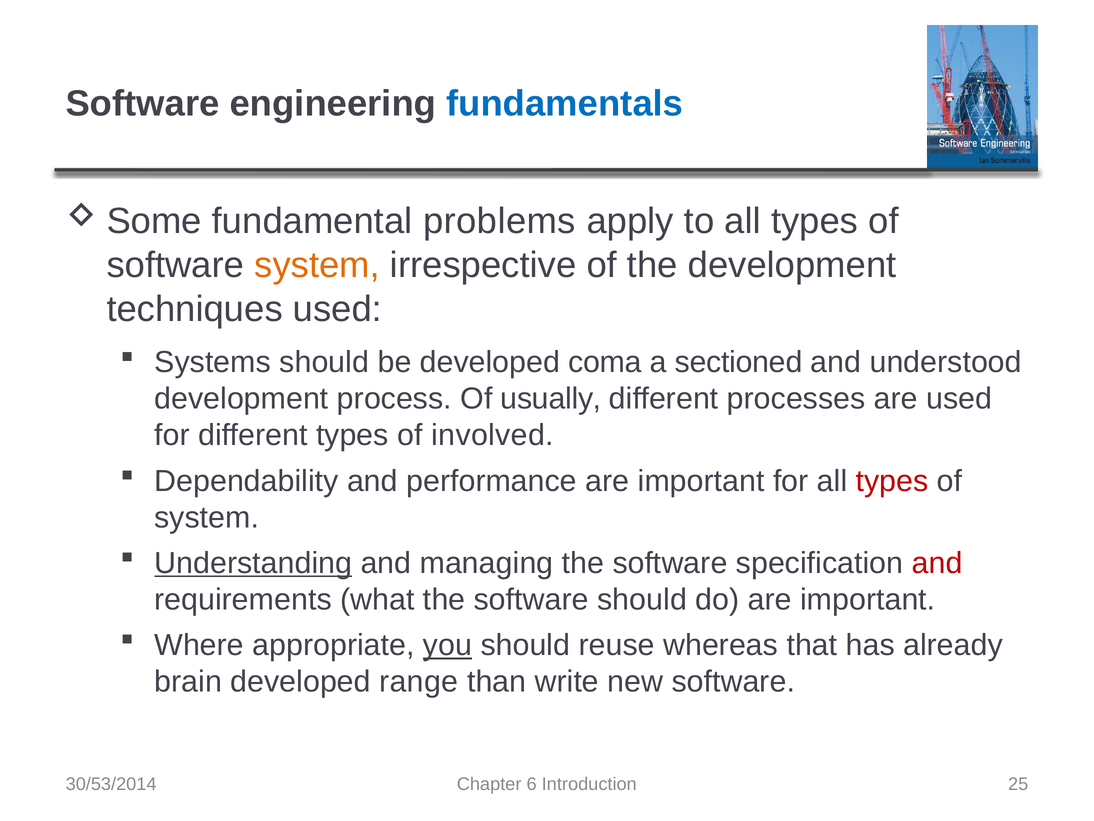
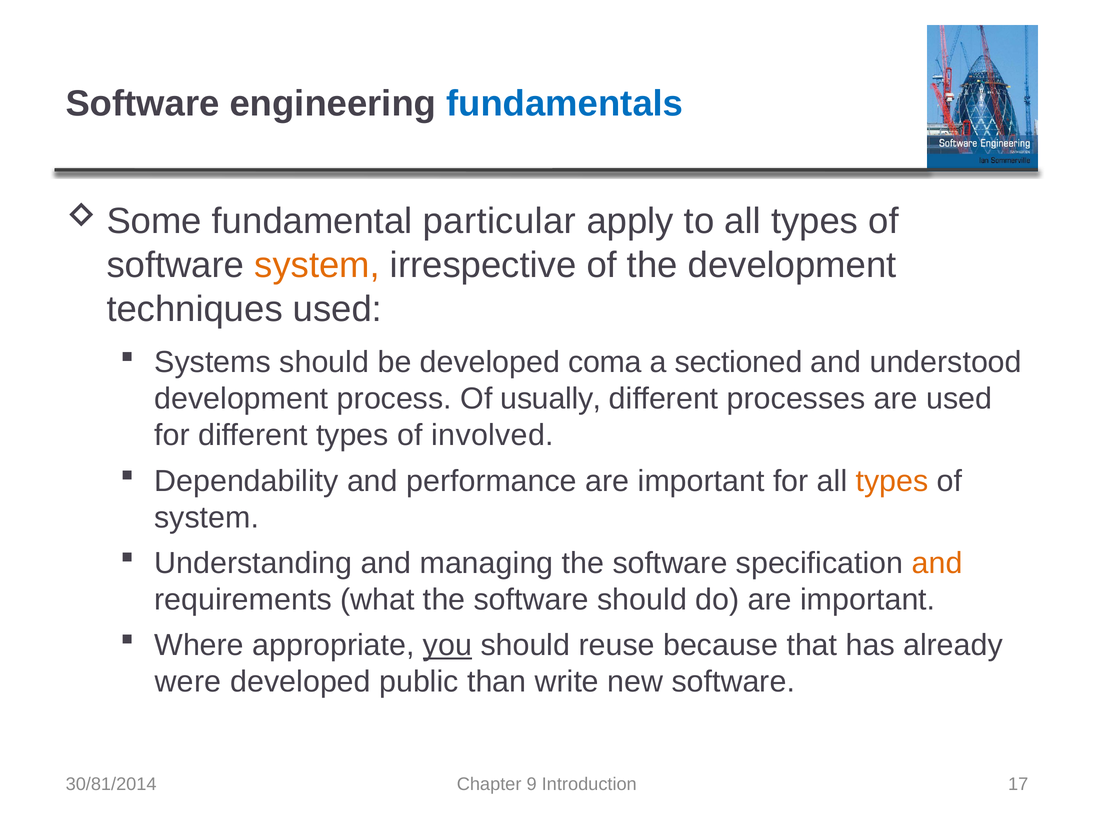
problems: problems -> particular (499, 221)
types colour: red -> orange (892, 481)
Understanding underline: present -> none (253, 563)
and colour: red -> orange (937, 563)
whereas: whereas -> because (721, 645)
brain: brain -> were (188, 681)
range: range -> public (419, 681)
30/53/2014: 30/53/2014 -> 30/81/2014 (111, 784)
6: 6 -> 9 (532, 784)
25: 25 -> 17 (1018, 784)
